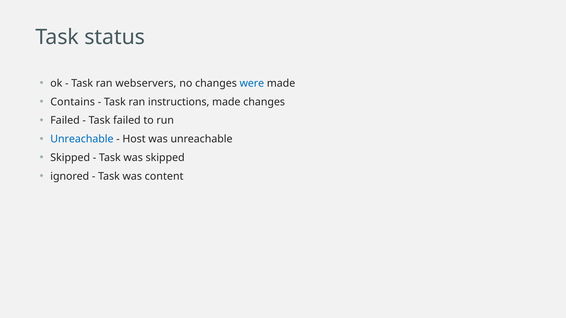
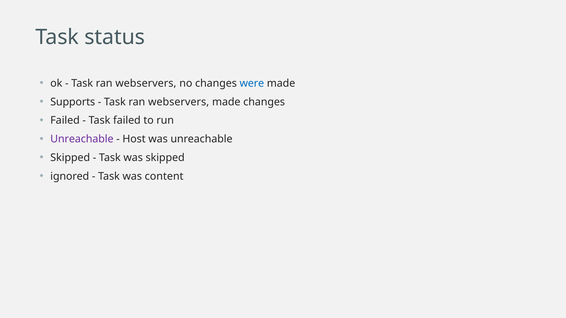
Contains: Contains -> Supports (73, 102)
instructions: instructions -> webservers (179, 102)
Unreachable colour: blue -> purple (82, 139)
